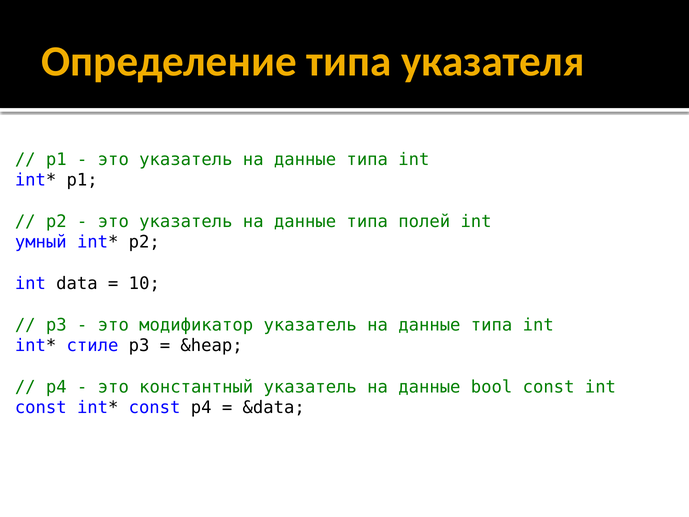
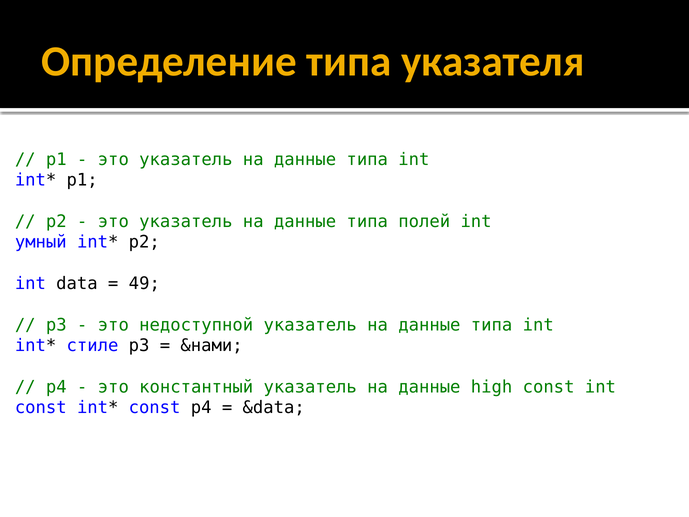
10: 10 -> 49 (144, 283)
модификатор: модификатор -> недоступной (196, 325)
&heap: &heap -> &нами (212, 345)
bool: bool -> high (492, 387)
